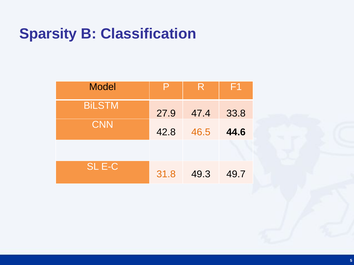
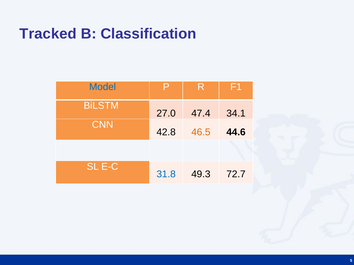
Sparsity: Sparsity -> Tracked (48, 34)
Model colour: black -> blue (103, 87)
27.9: 27.9 -> 27.0 (166, 114)
33.8: 33.8 -> 34.1 (236, 114)
31.8 colour: orange -> blue (166, 175)
49.7: 49.7 -> 72.7 (236, 175)
